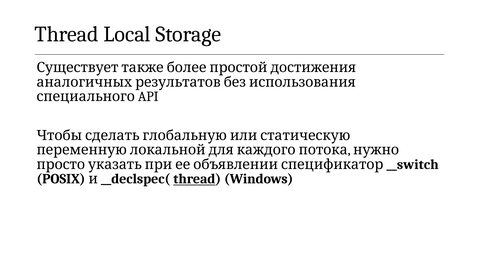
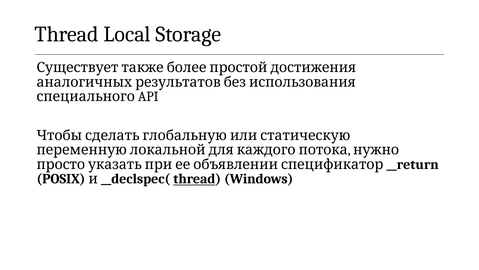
__switch: __switch -> __return (413, 164)
